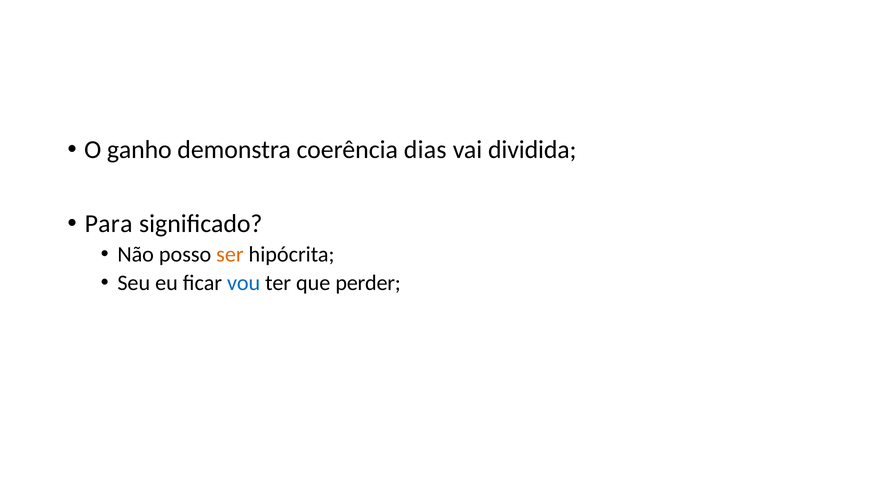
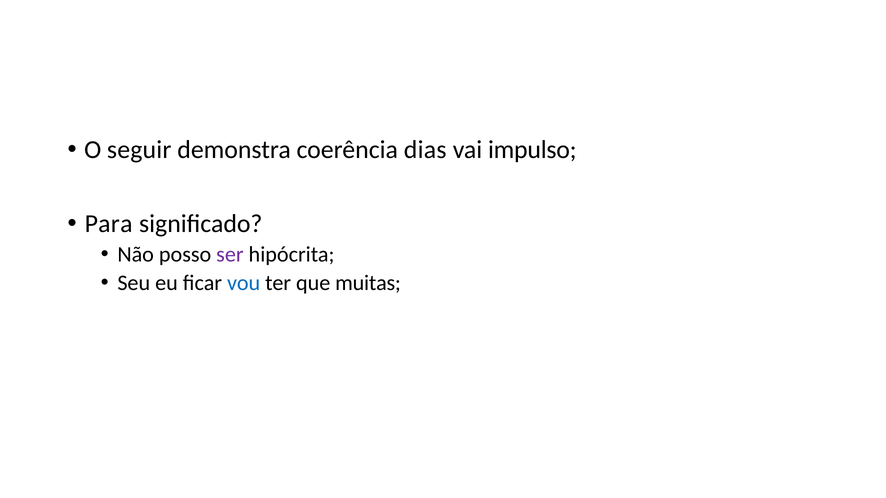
ganho: ganho -> seguir (139, 150)
dividida: dividida -> impulso (532, 150)
ser colour: orange -> purple (230, 255)
perder: perder -> muitas (368, 283)
